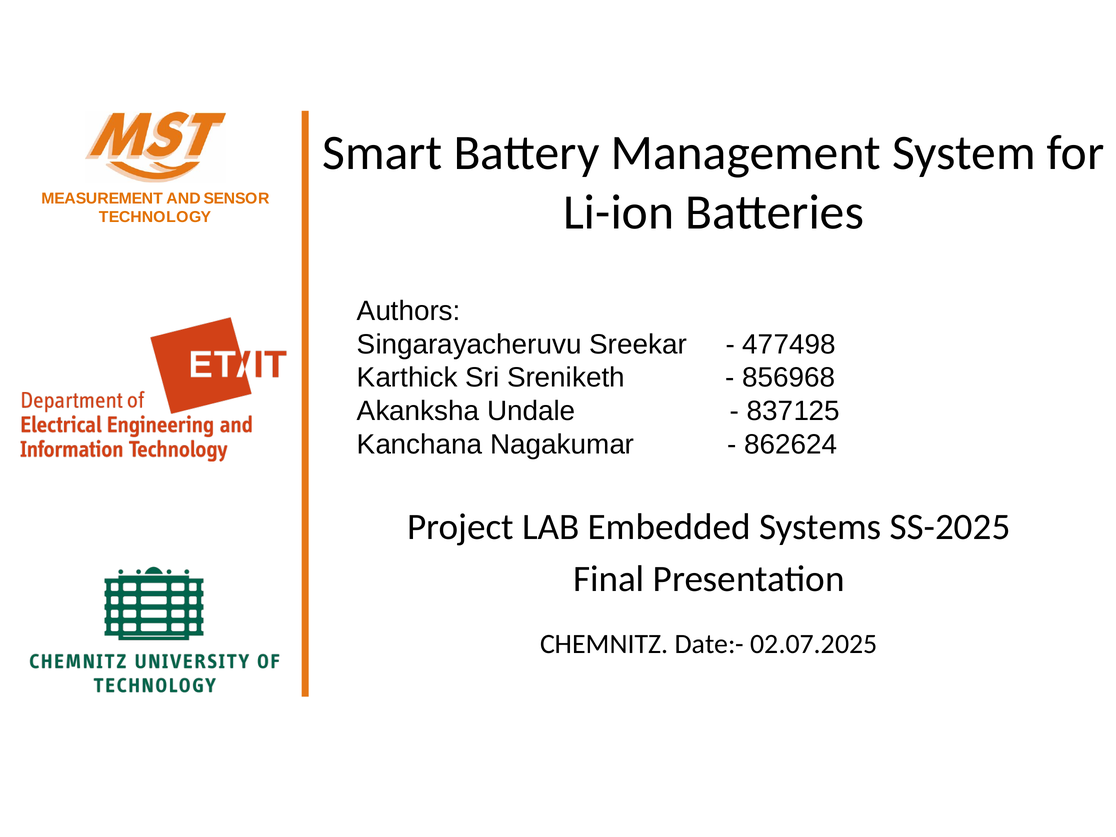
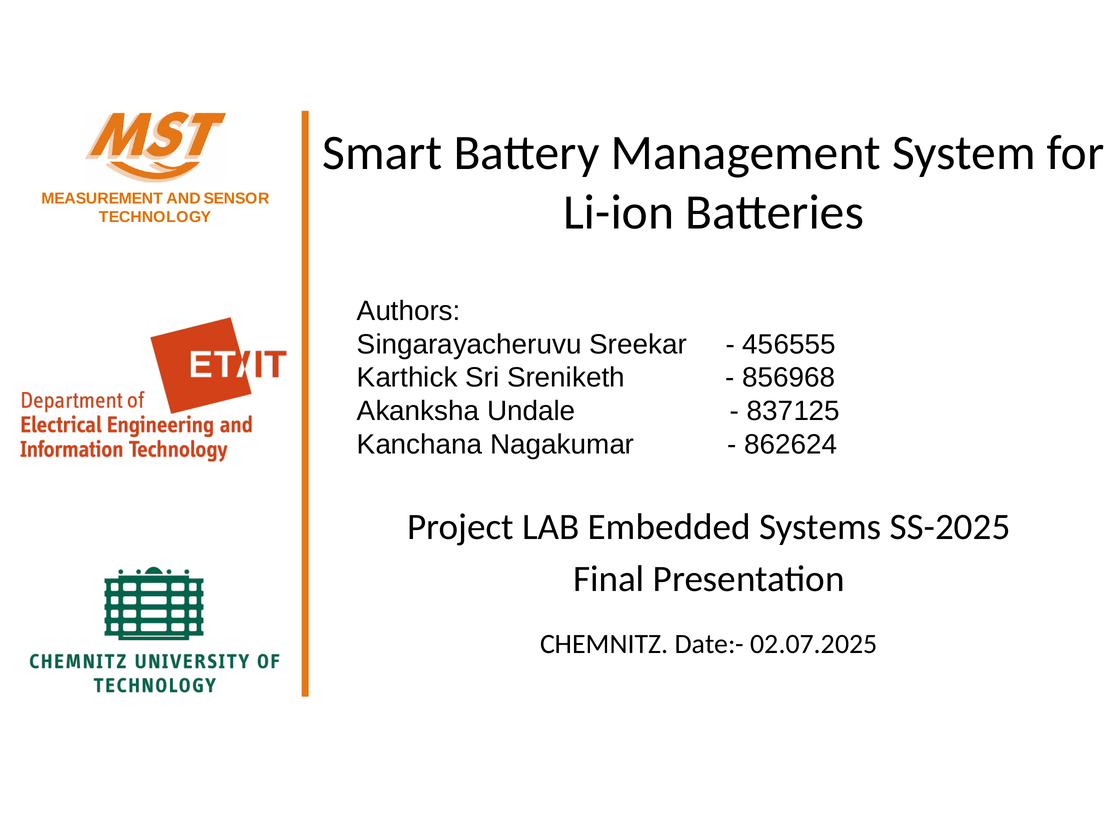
477498: 477498 -> 456555 (789, 344)
